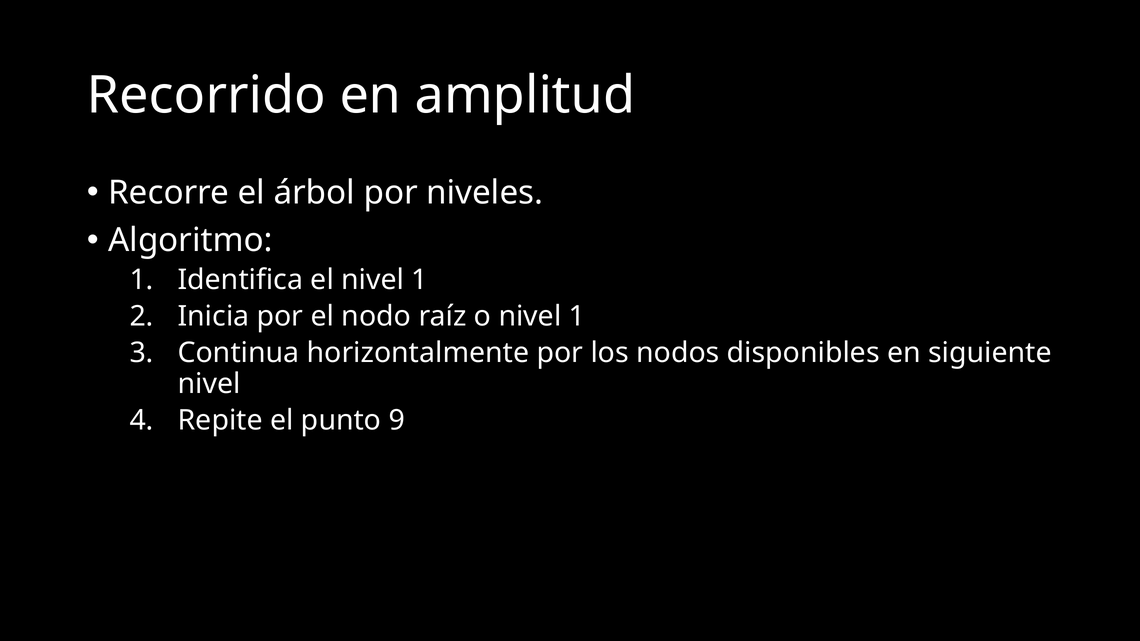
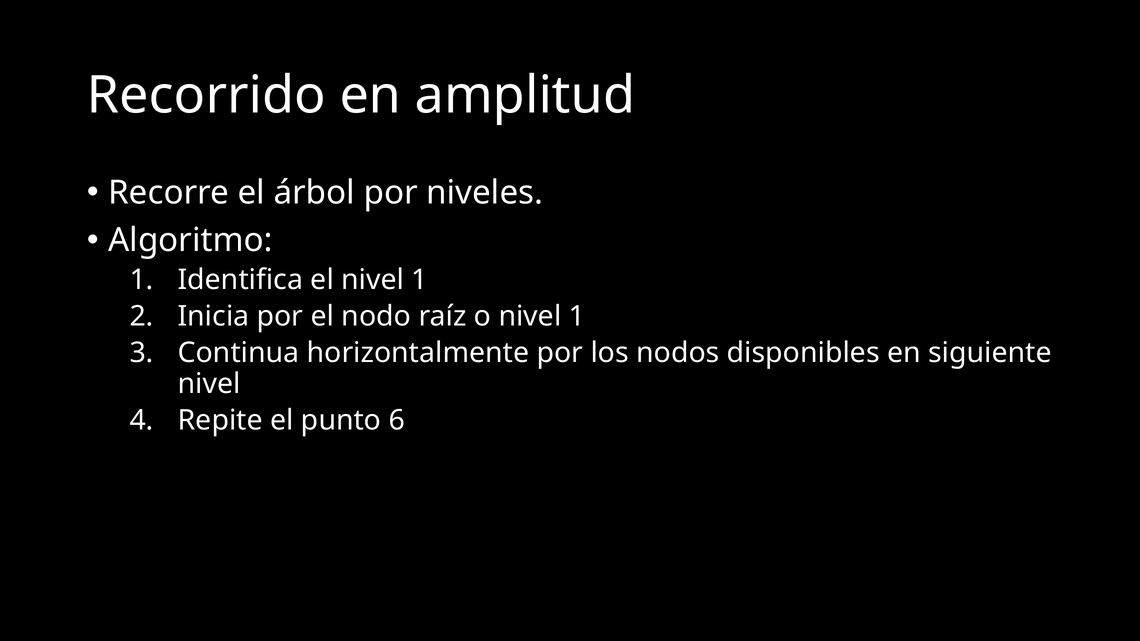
9: 9 -> 6 (397, 421)
